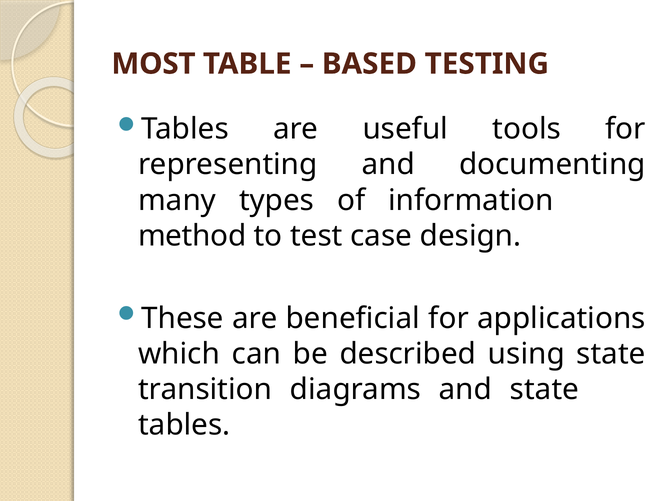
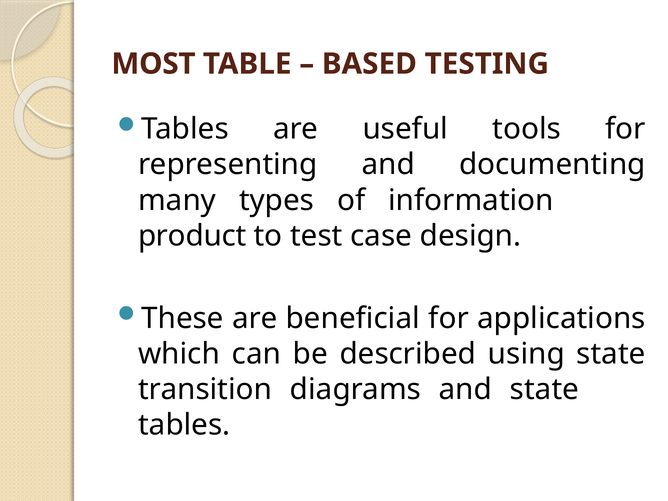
method: method -> product (192, 236)
